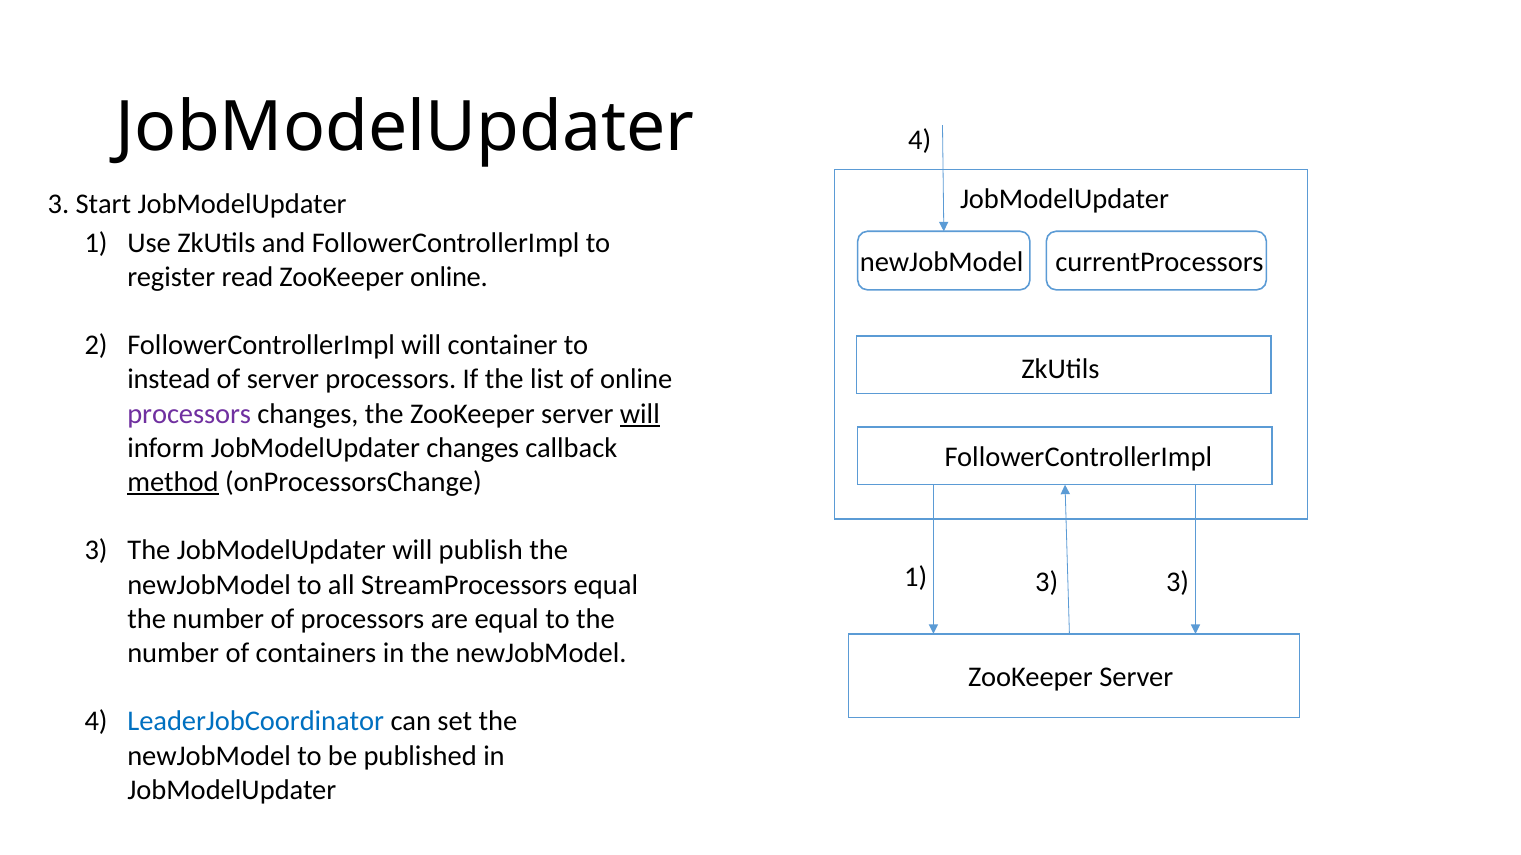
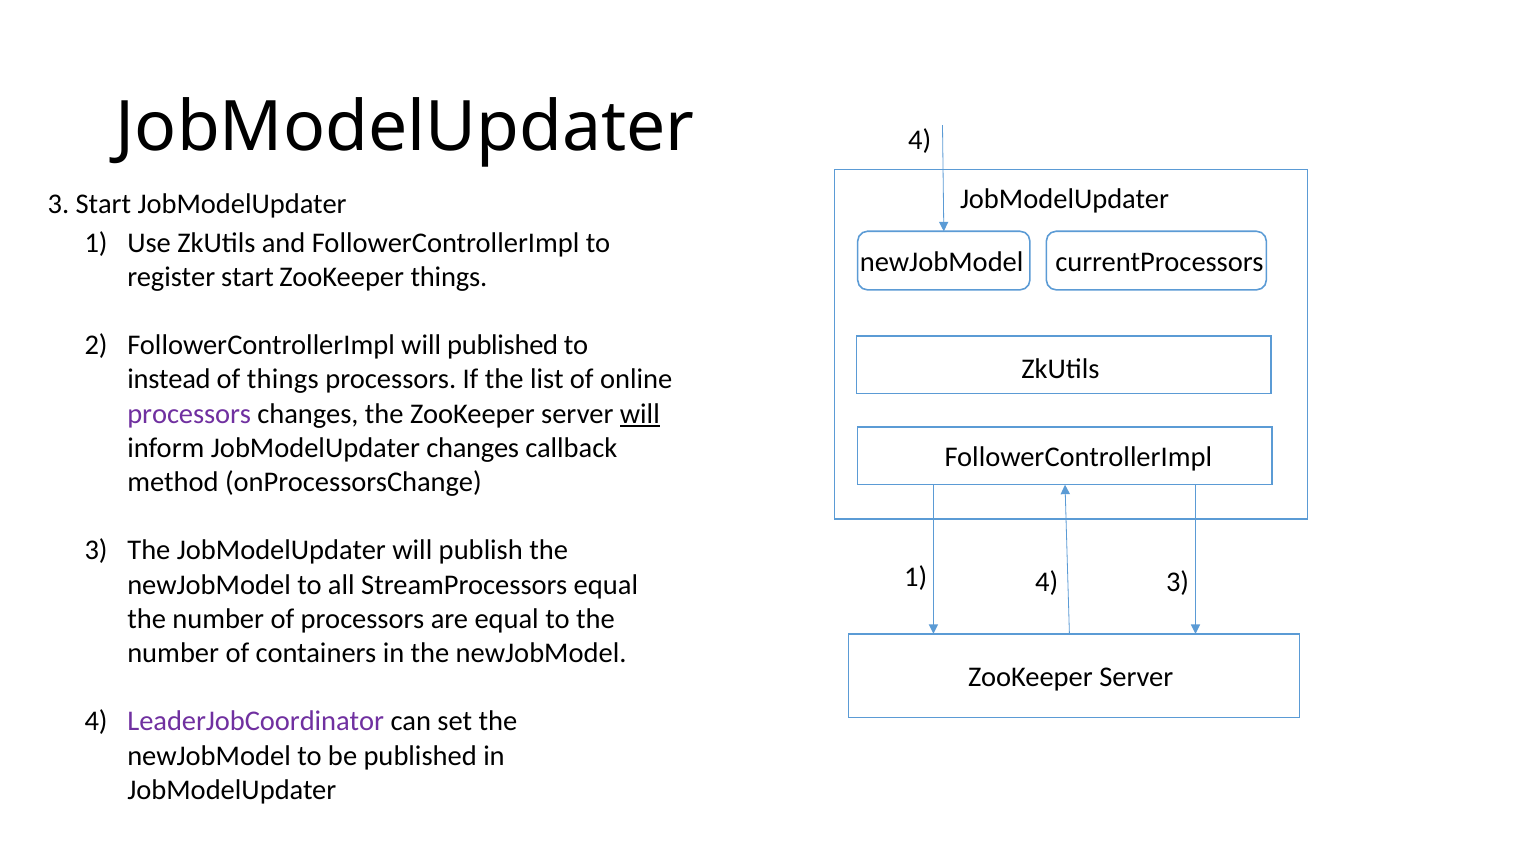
register read: read -> start (247, 277)
ZooKeeper online: online -> things (449, 277)
will container: container -> published (503, 346)
of server: server -> things (283, 380)
method underline: present -> none (173, 482)
1 3: 3 -> 4 (1047, 583)
LeaderJobCoordinator colour: blue -> purple (256, 722)
